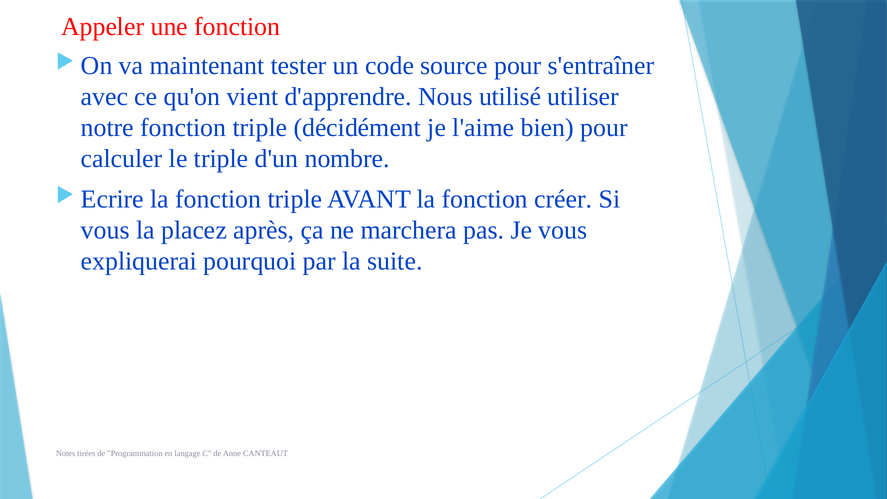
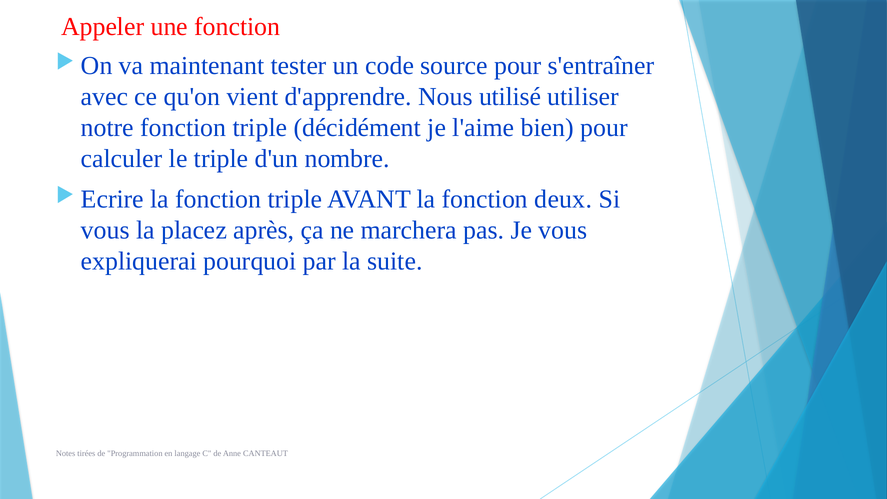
créer: créer -> deux (563, 199)
